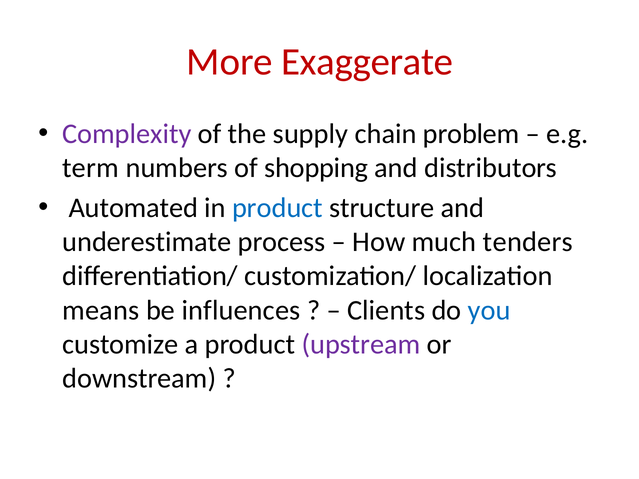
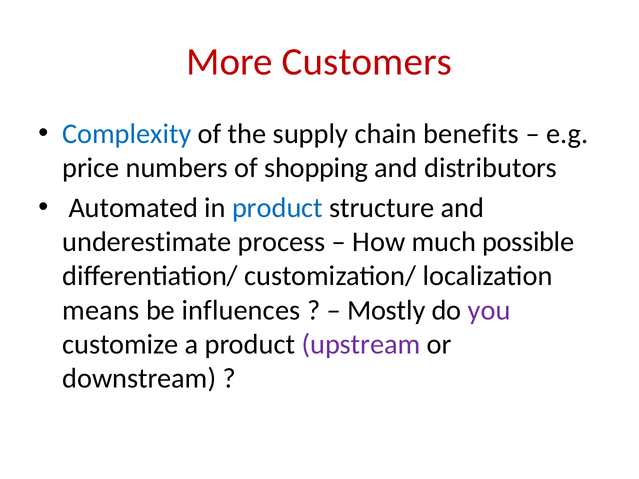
Exaggerate: Exaggerate -> Customers (367, 62)
Complexity colour: purple -> blue (127, 134)
problem: problem -> benefits (471, 134)
term: term -> price (91, 168)
tenders: tenders -> possible (528, 242)
Clients: Clients -> Mostly (386, 310)
you colour: blue -> purple (489, 310)
